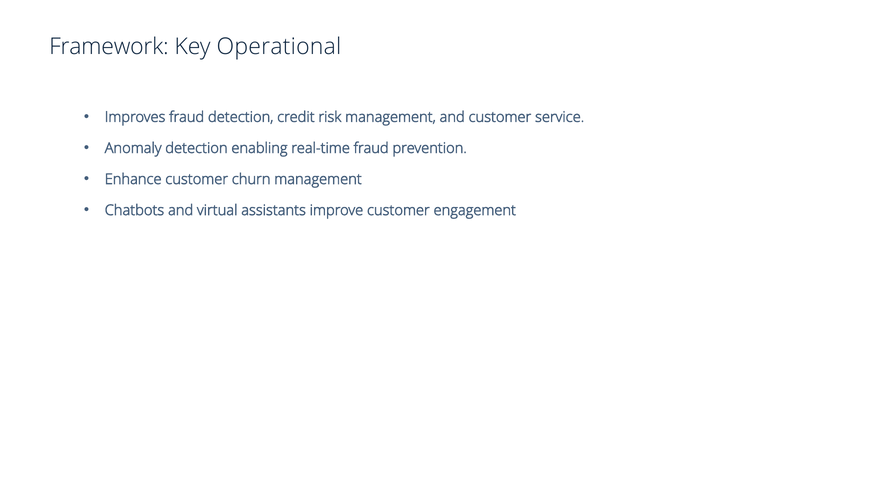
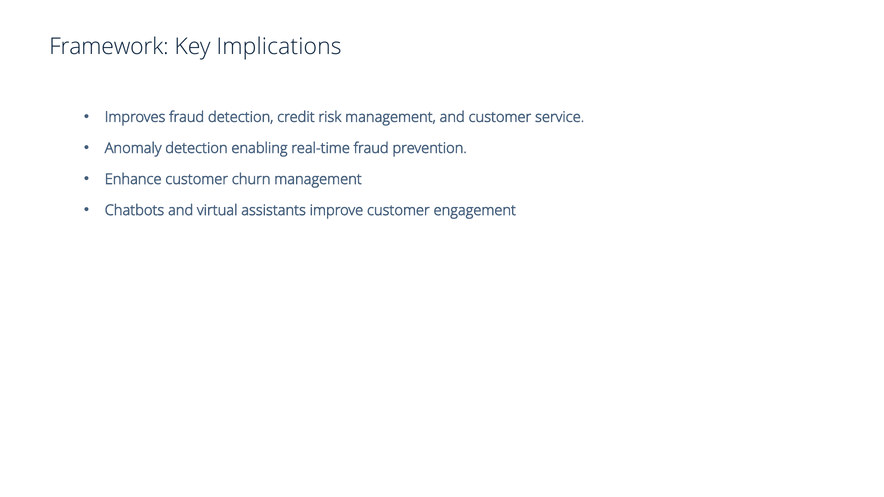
Operational: Operational -> Implications (279, 47)
